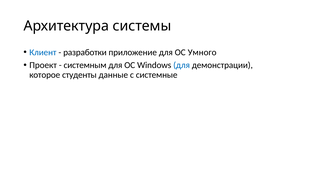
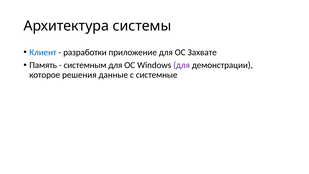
Умного: Умного -> Захвате (202, 52)
Проект: Проект -> Память (43, 65)
для colour: blue -> purple (182, 65)
студенты: студенты -> решения (79, 75)
